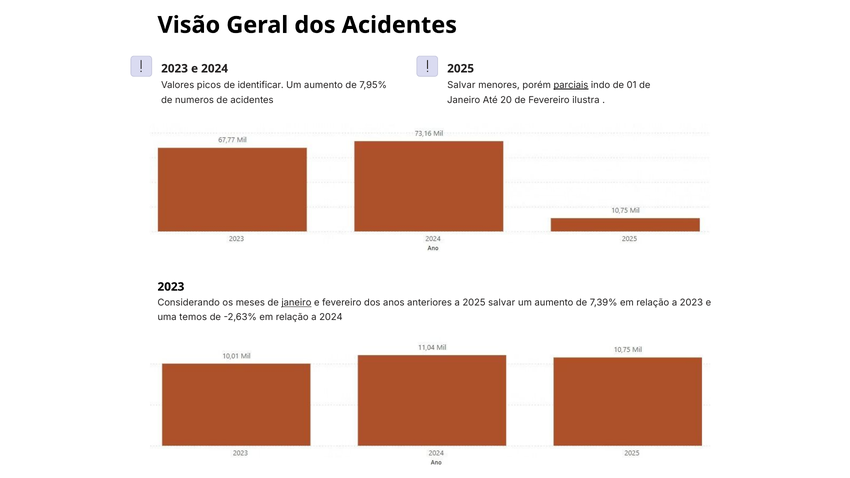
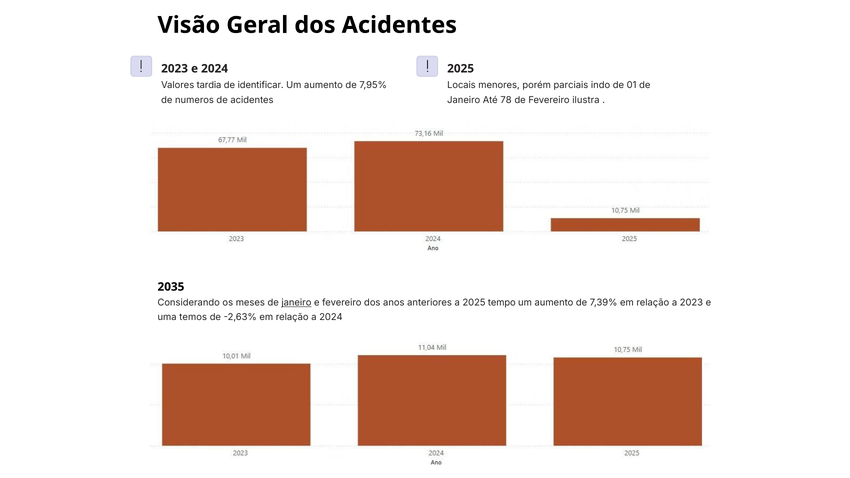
picos: picos -> tardia (209, 85)
Salvar: Salvar -> Locais (461, 85)
parciais underline: present -> none (571, 85)
20: 20 -> 78 (506, 100)
2023: 2023 -> 2035 (171, 287)
a 2025 salvar: salvar -> tempo (502, 303)
